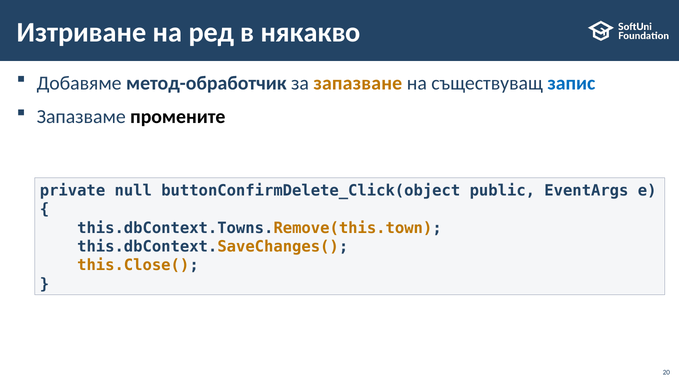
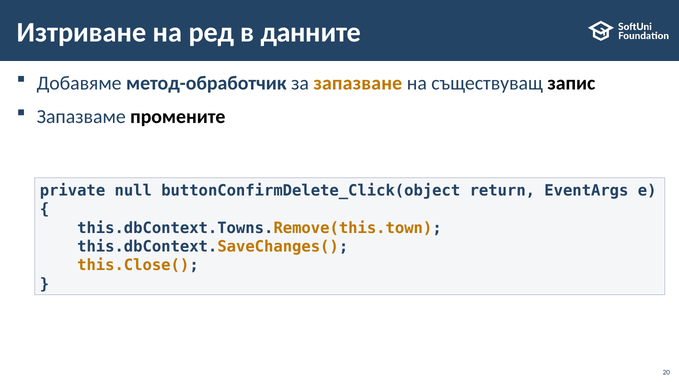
някакво: някакво -> данните (311, 32)
запис colour: blue -> black (571, 83)
public: public -> return (502, 191)
